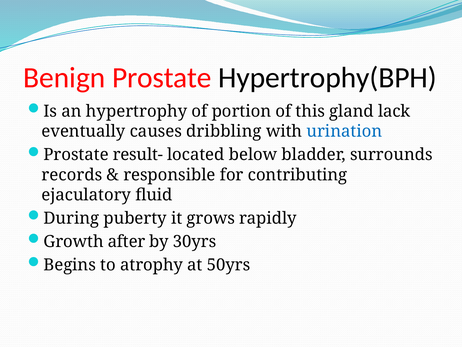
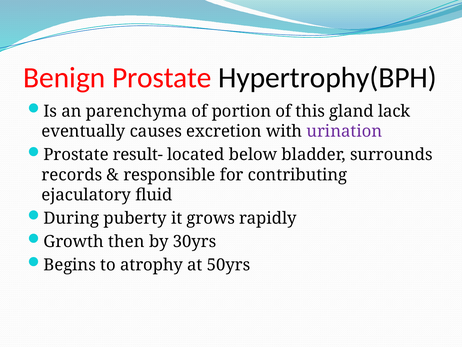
hypertrophy: hypertrophy -> parenchyma (137, 111)
dribbling: dribbling -> excretion (224, 131)
urination colour: blue -> purple (344, 131)
after: after -> then (126, 241)
